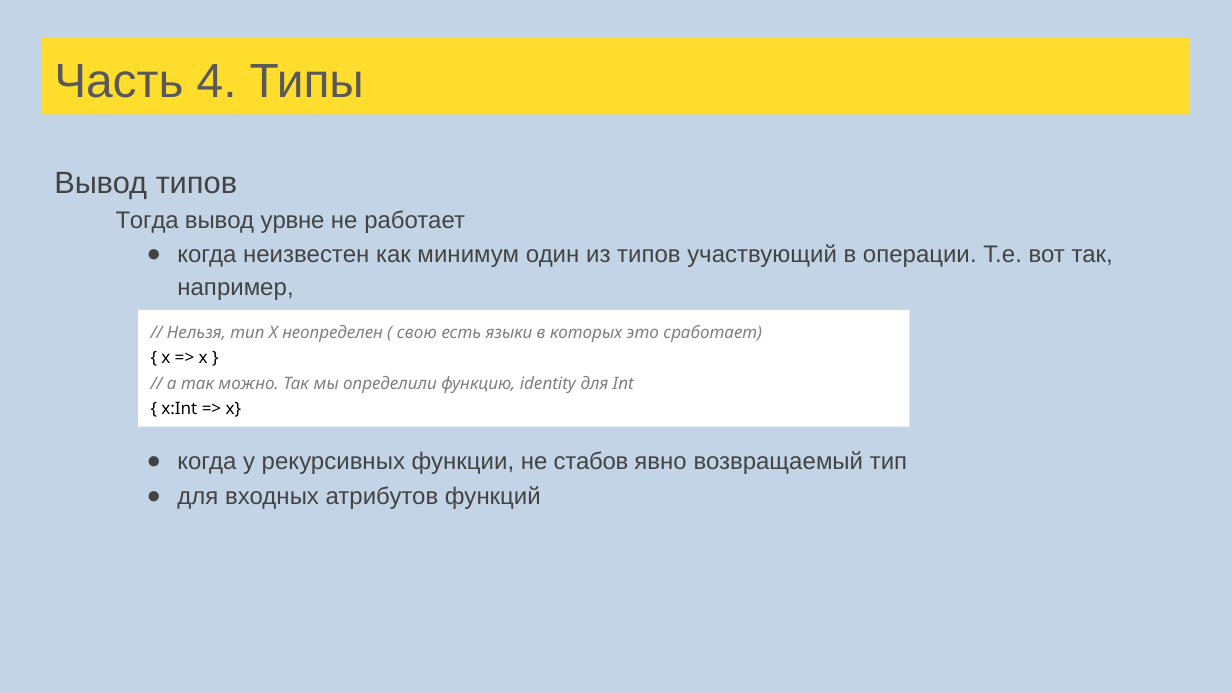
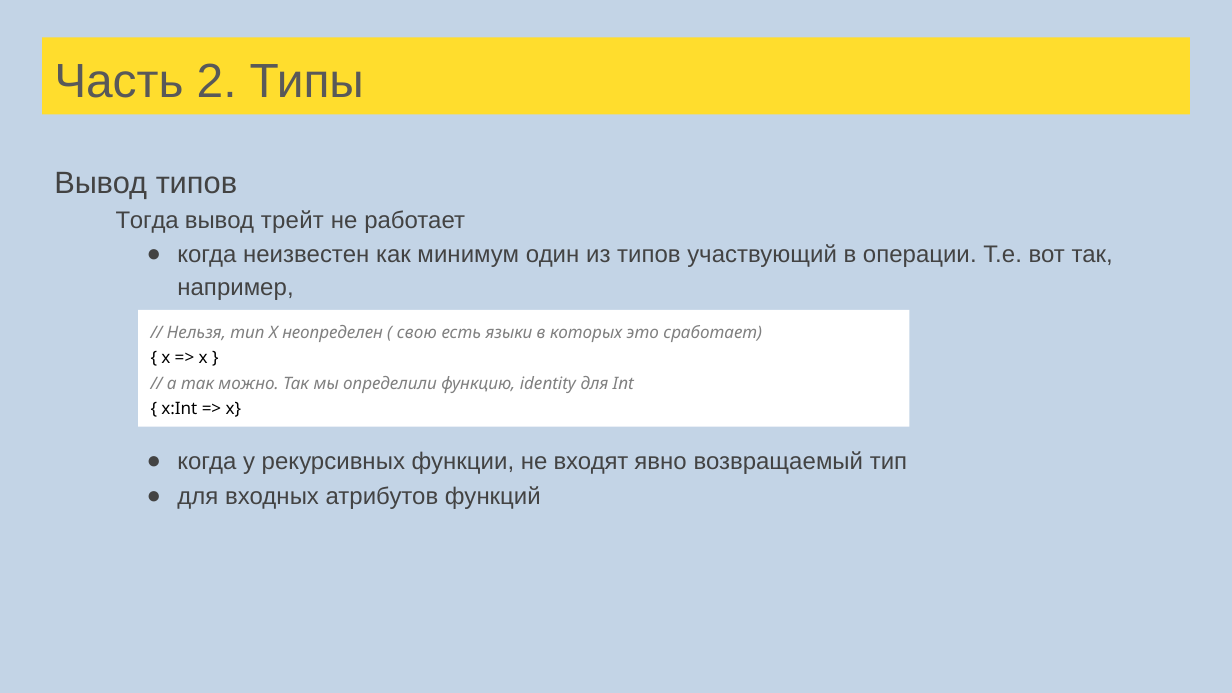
4: 4 -> 2 (217, 82)
урвне: урвне -> трейт (292, 220)
стабов: стабов -> входят (591, 462)
